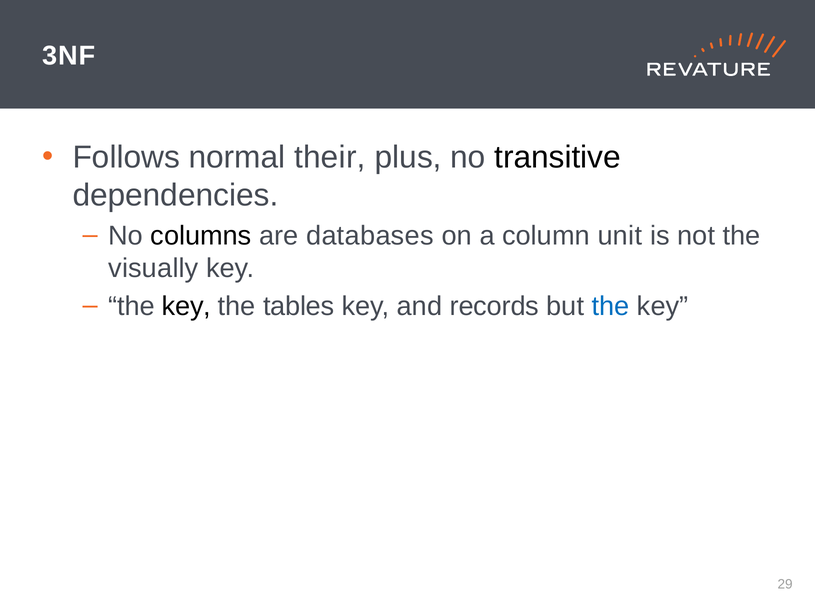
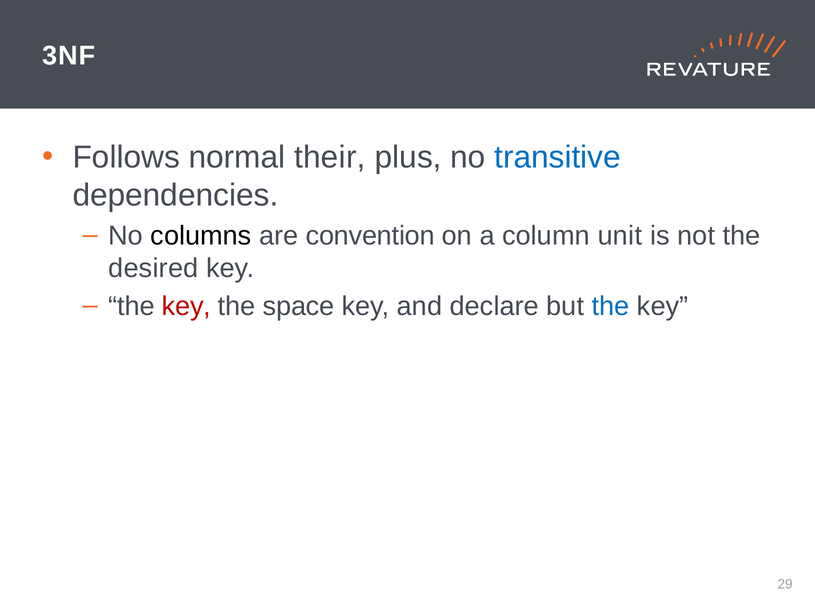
transitive colour: black -> blue (558, 157)
databases: databases -> convention (370, 236)
visually: visually -> desired (153, 268)
key colour: black -> red (186, 306)
tables: tables -> space (299, 306)
records: records -> declare (494, 306)
